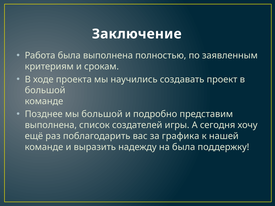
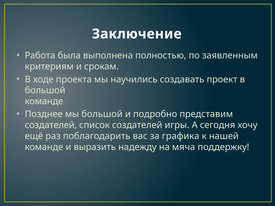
выполнена: выполнена -> создателей (51, 125)
на была: была -> мяча (184, 147)
